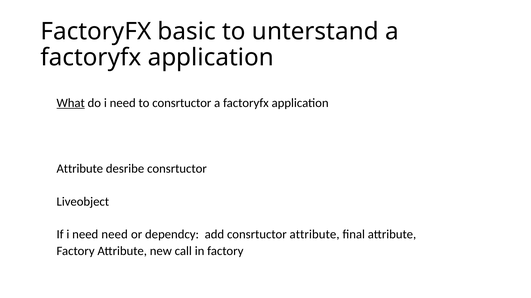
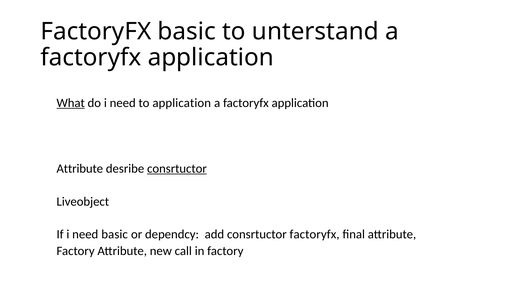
to consrtuctor: consrtuctor -> application (182, 103)
consrtuctor underline: none -> present (177, 169)
need need: need -> basic (115, 235)
consrtuctor attribute: attribute -> factoryfx (315, 235)
